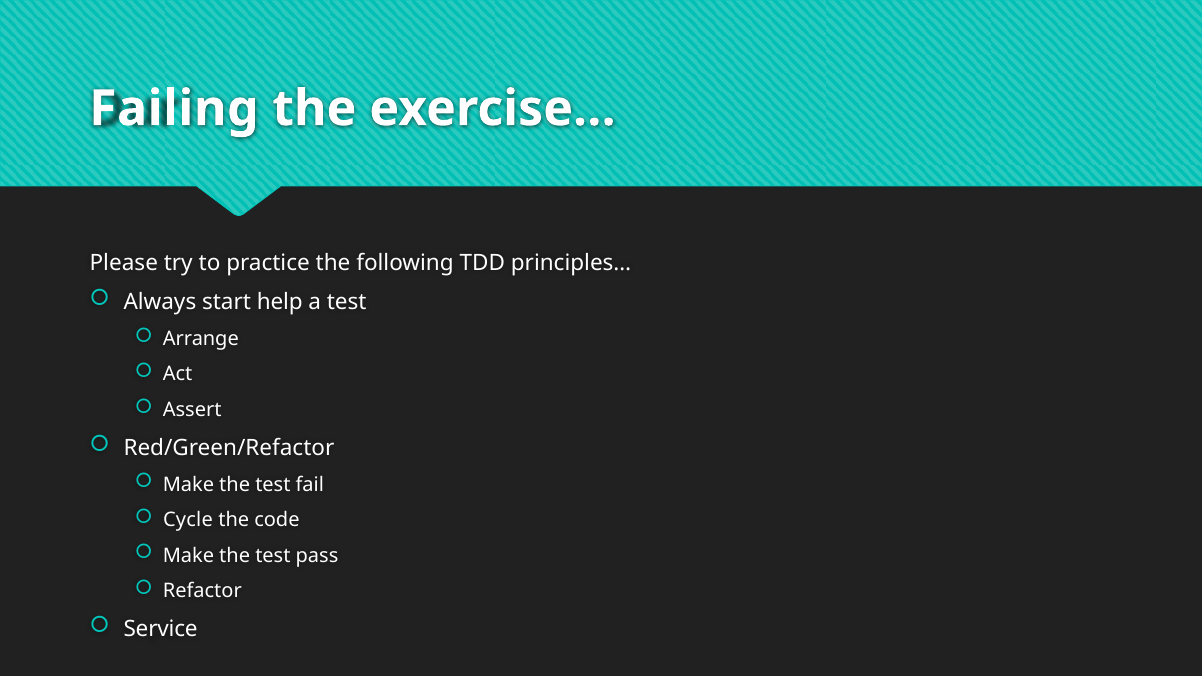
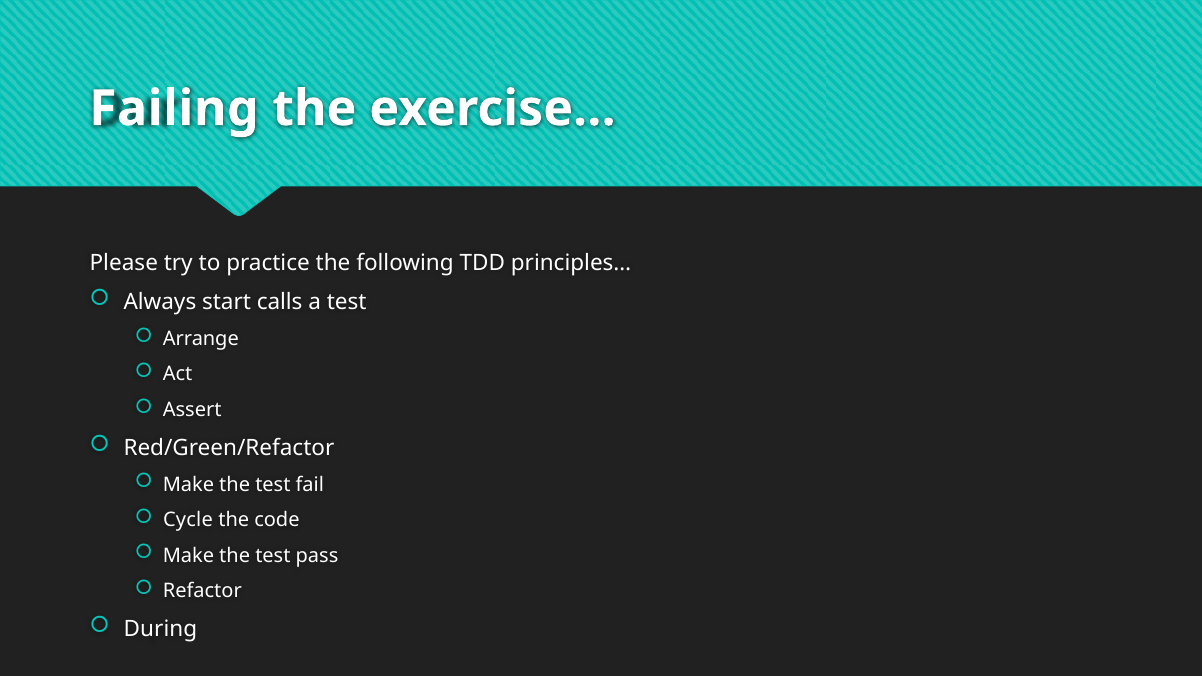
help: help -> calls (280, 302)
Service: Service -> During (160, 629)
